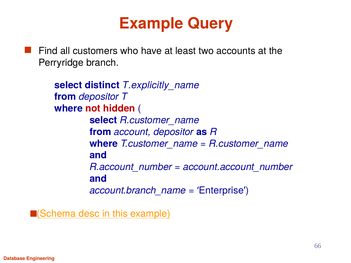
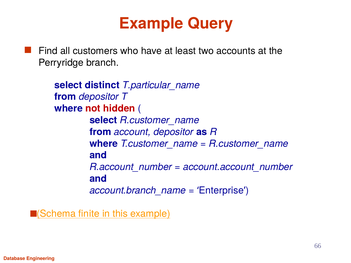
T.explicitly_name: T.explicitly_name -> T.particular_name (161, 85)
desc: desc -> finite (89, 214)
